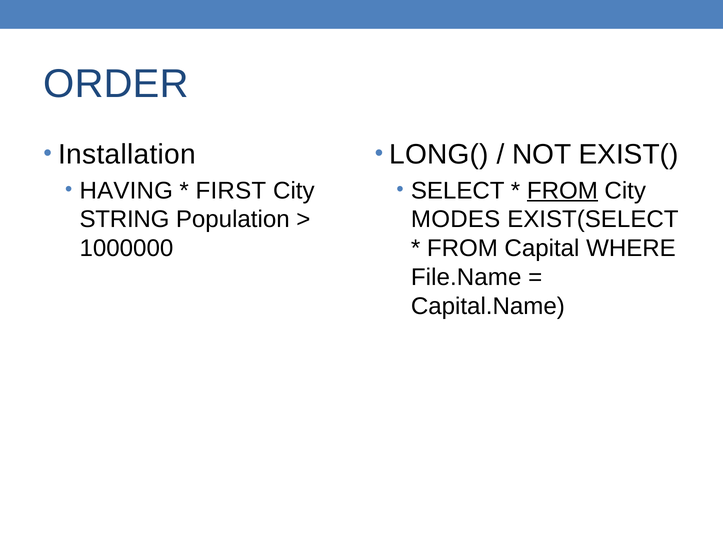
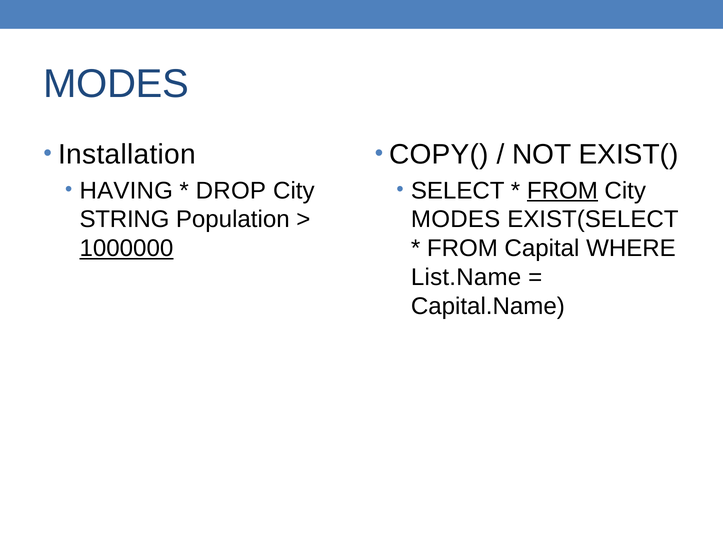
ORDER: ORDER -> MODES (116, 84)
LONG(: LONG( -> COPY( (439, 155)
FIRST: FIRST -> DROP (231, 191)
1000000 underline: none -> present (126, 248)
File.Name: File.Name -> List.Name (466, 277)
